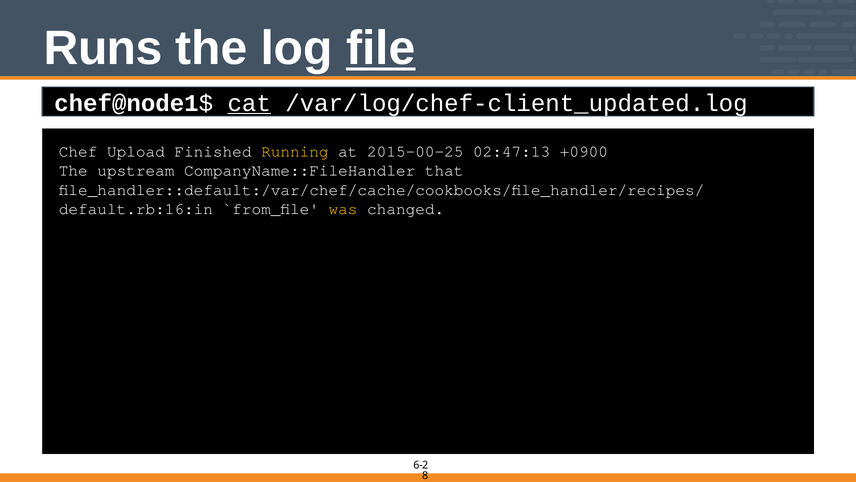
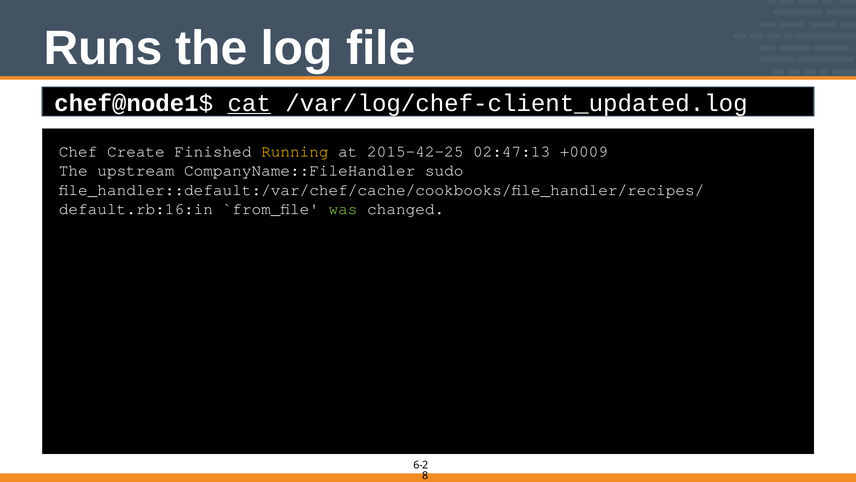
file underline: present -> none (381, 48)
Upload: Upload -> Create (136, 151)
2015-00-25: 2015-00-25 -> 2015-42-25 (415, 151)
+0900: +0900 -> +0009 (584, 151)
that: that -> sudo (444, 170)
was colour: yellow -> light green (343, 209)
